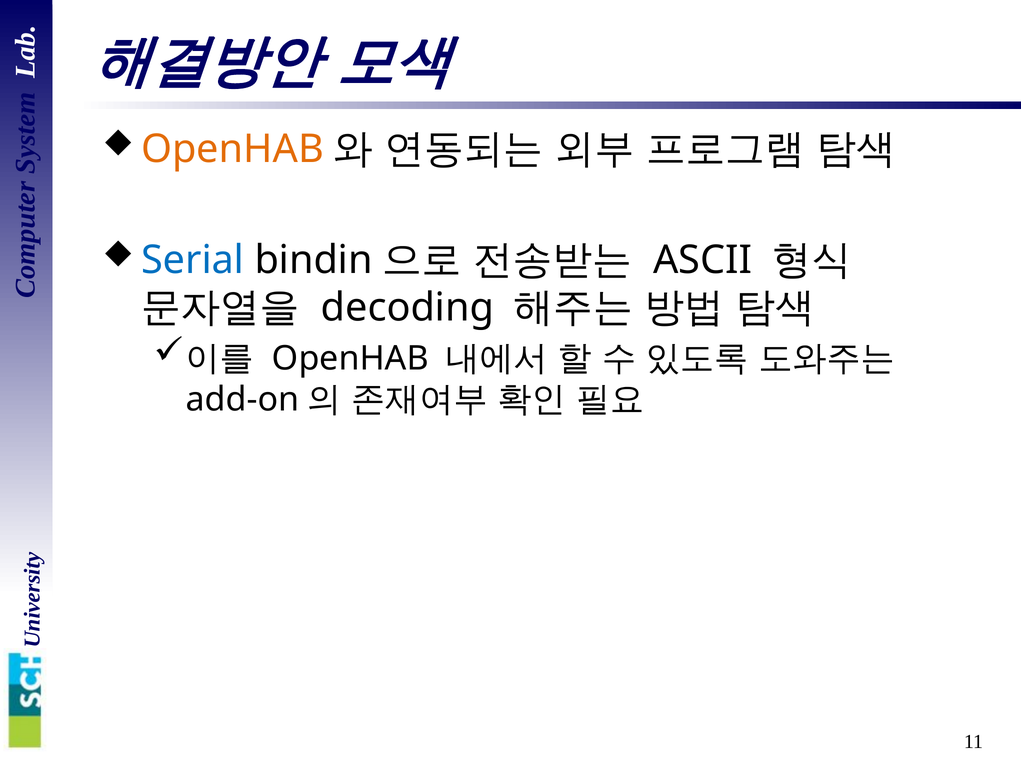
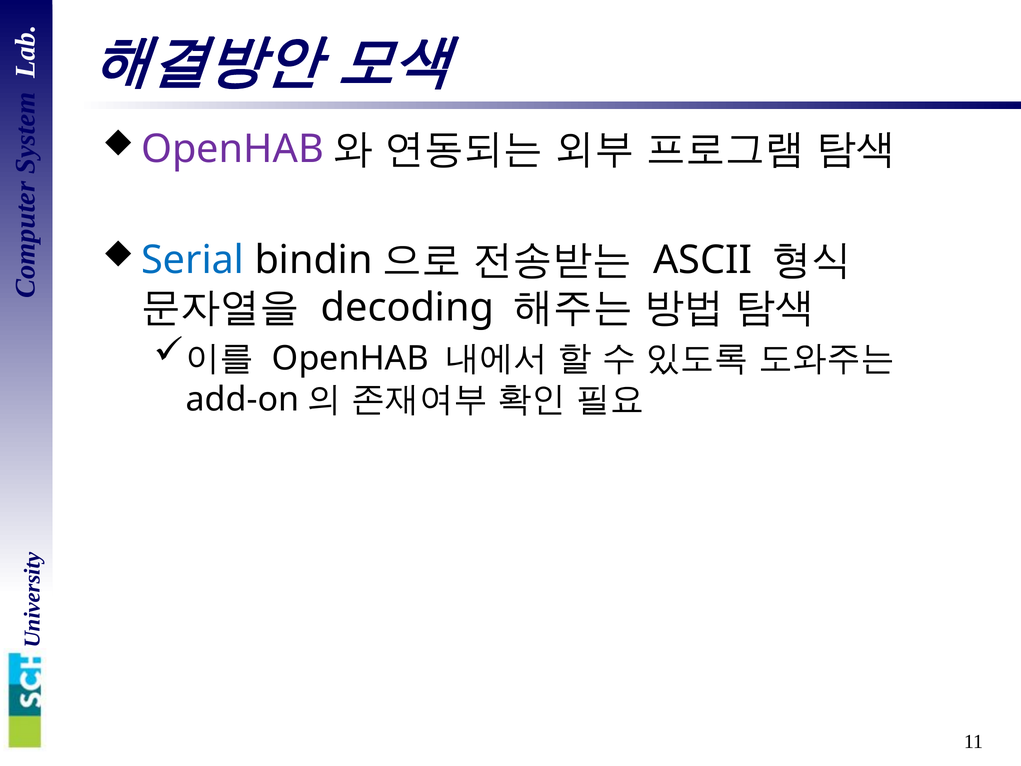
OpenHAB colour: orange -> purple (232, 149)
